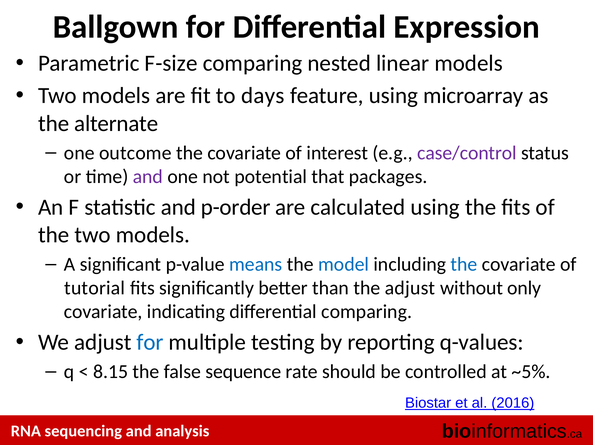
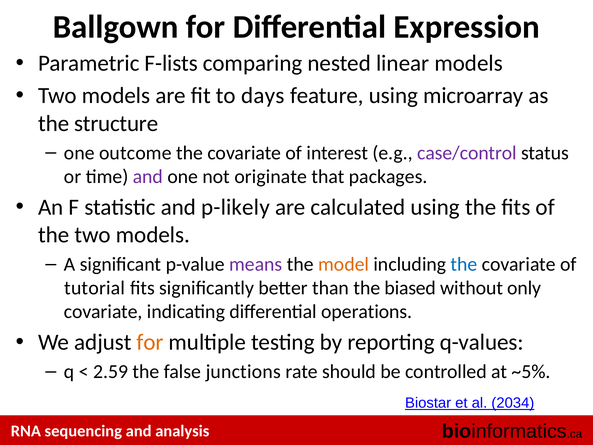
F-size: F-size -> F-lists (171, 63)
alternate: alternate -> structure (116, 123)
potential: potential -> originate (271, 176)
p-order: p-order -> p-likely (235, 207)
means colour: blue -> purple (256, 264)
model colour: blue -> orange (344, 264)
the adjust: adjust -> biased (410, 288)
differential comparing: comparing -> operations (367, 312)
for colour: blue -> orange (150, 342)
8.15: 8.15 -> 2.59 (111, 372)
sequence: sequence -> junctions (243, 372)
2016: 2016 -> 2034 (513, 403)
